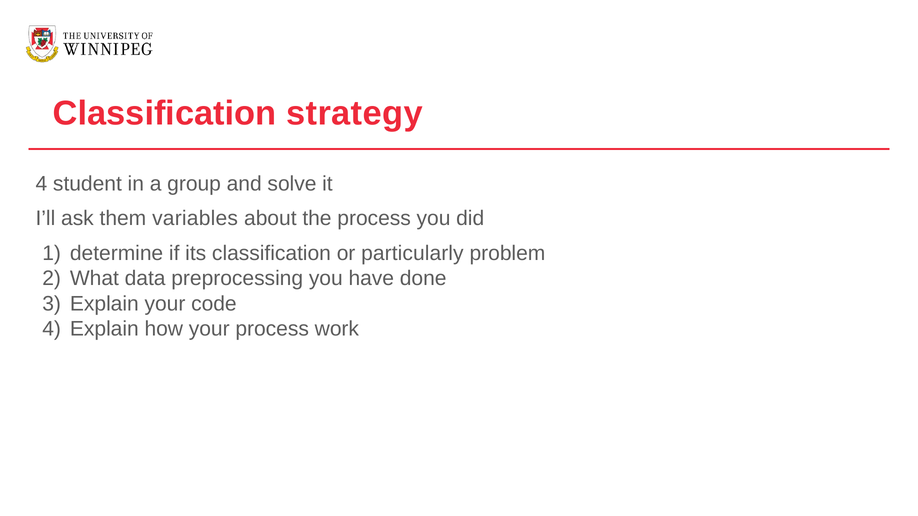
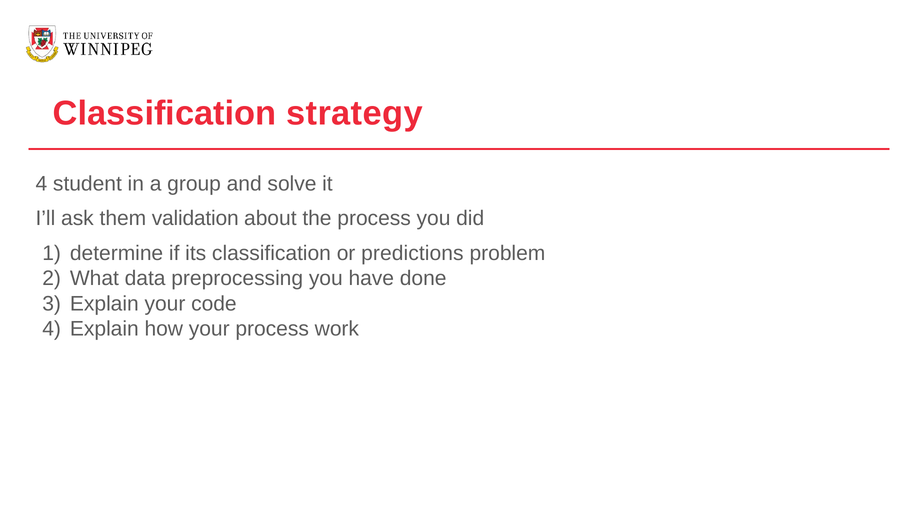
variables: variables -> validation (195, 219)
particularly: particularly -> predictions (412, 254)
